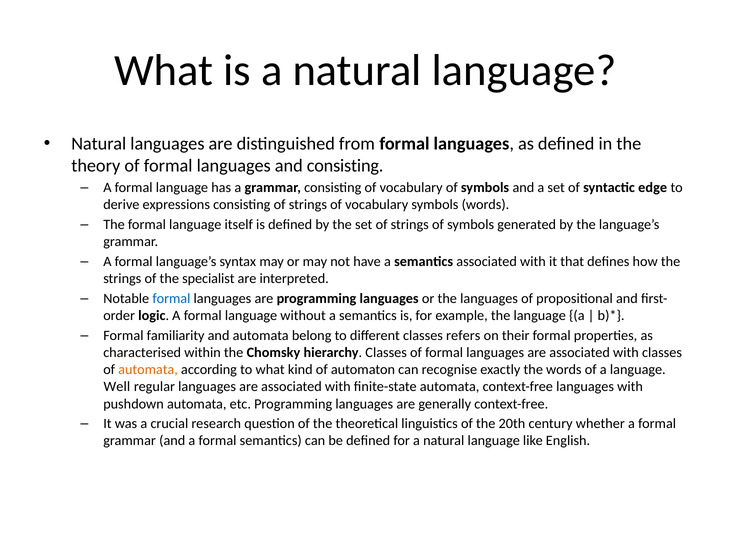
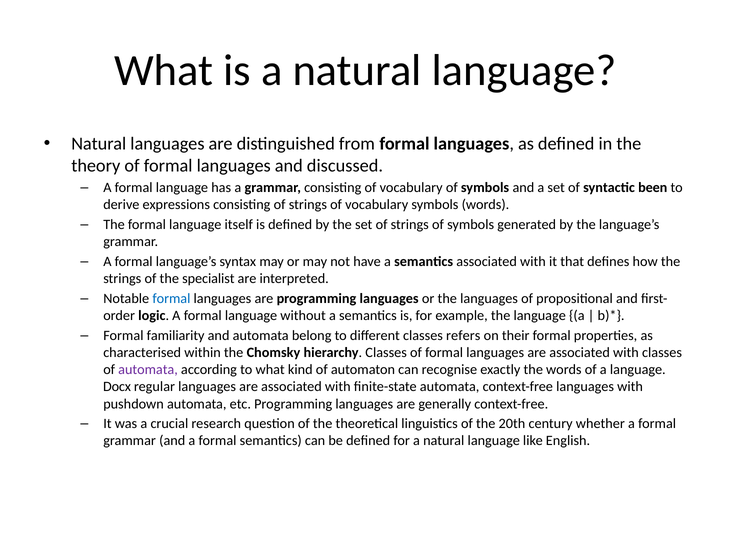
and consisting: consisting -> discussed (345, 166)
edge: edge -> been (653, 188)
automata colour: orange -> purple (148, 370)
Well: Well -> Docx (117, 387)
